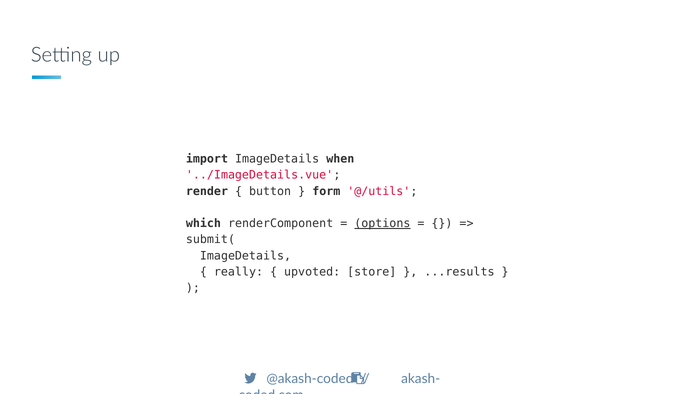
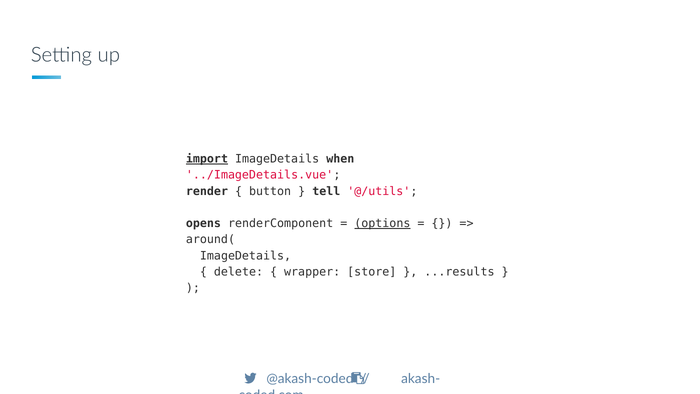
import underline: none -> present (207, 159)
form: form -> tell (326, 191)
which: which -> opens (203, 223)
submit(: submit( -> around( (210, 239)
really: really -> delete (239, 272)
upvoted: upvoted -> wrapper (312, 272)
